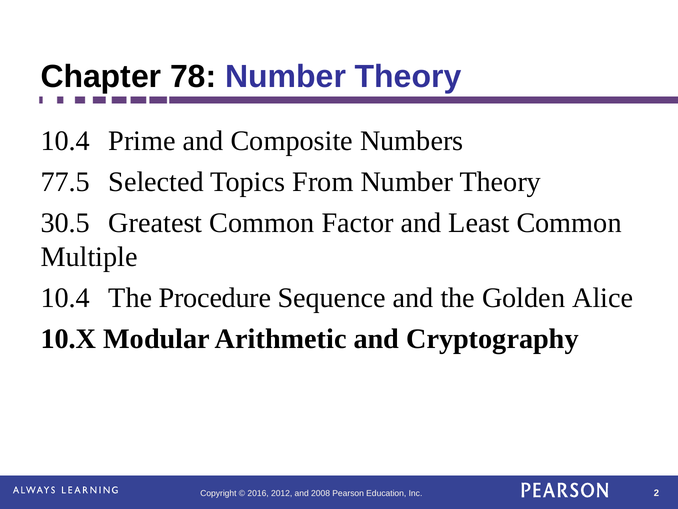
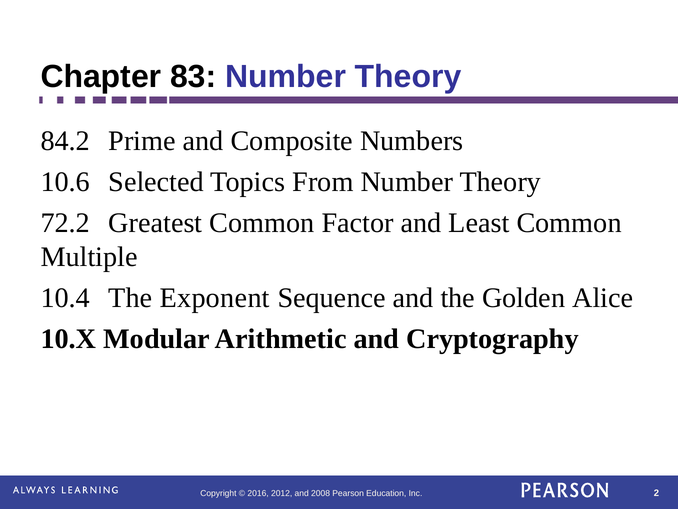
78: 78 -> 83 (193, 77)
10.4: 10.4 -> 84.2 (65, 141)
77.5: 77.5 -> 10.6 (65, 182)
30.5: 30.5 -> 72.2 (65, 223)
Procedure: Procedure -> Exponent (215, 298)
